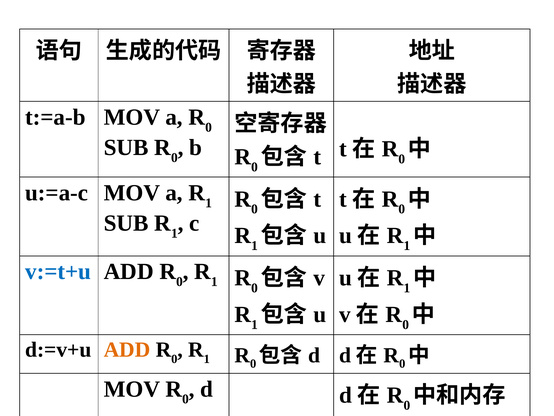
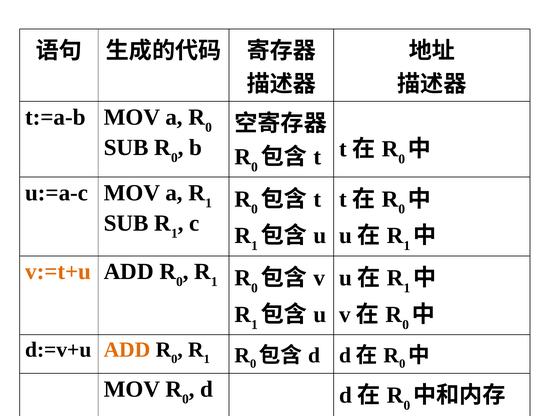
v:=t+u colour: blue -> orange (58, 271)
